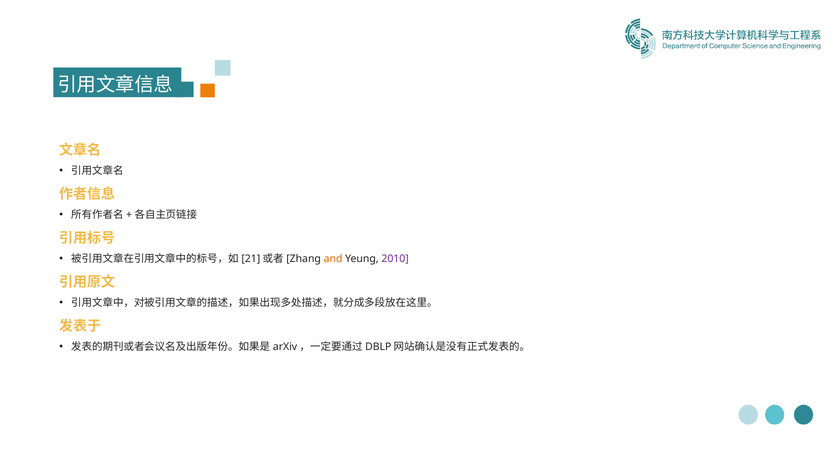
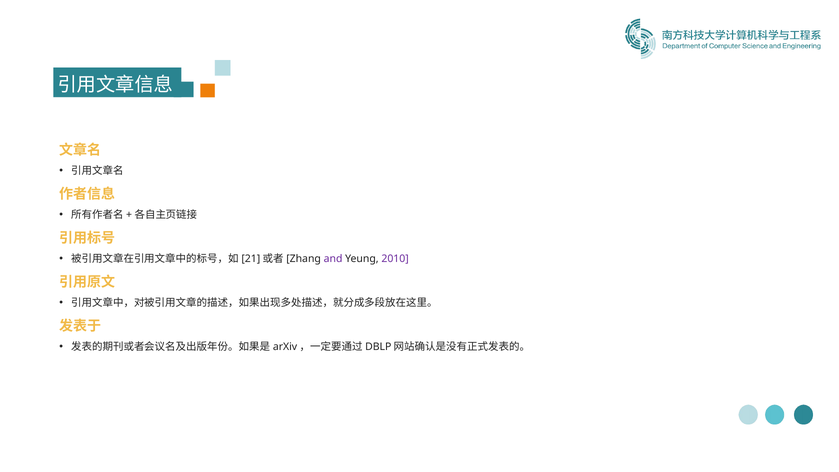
and colour: orange -> purple (333, 259)
